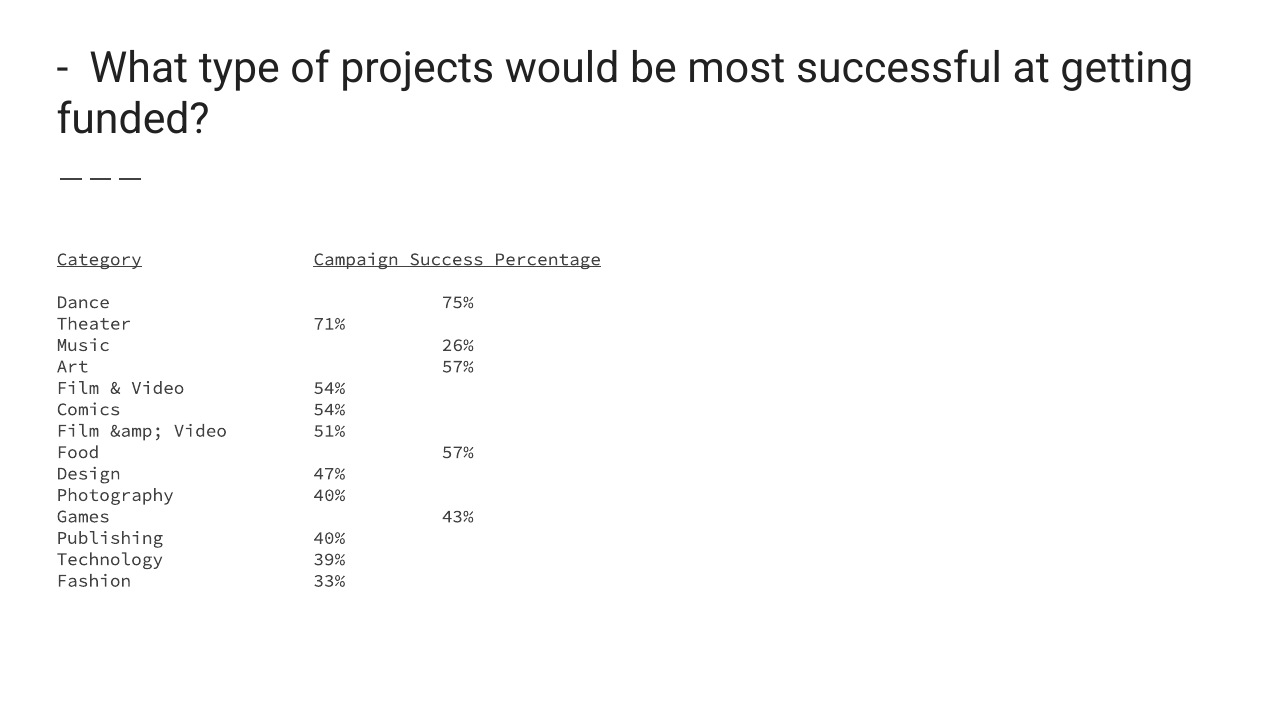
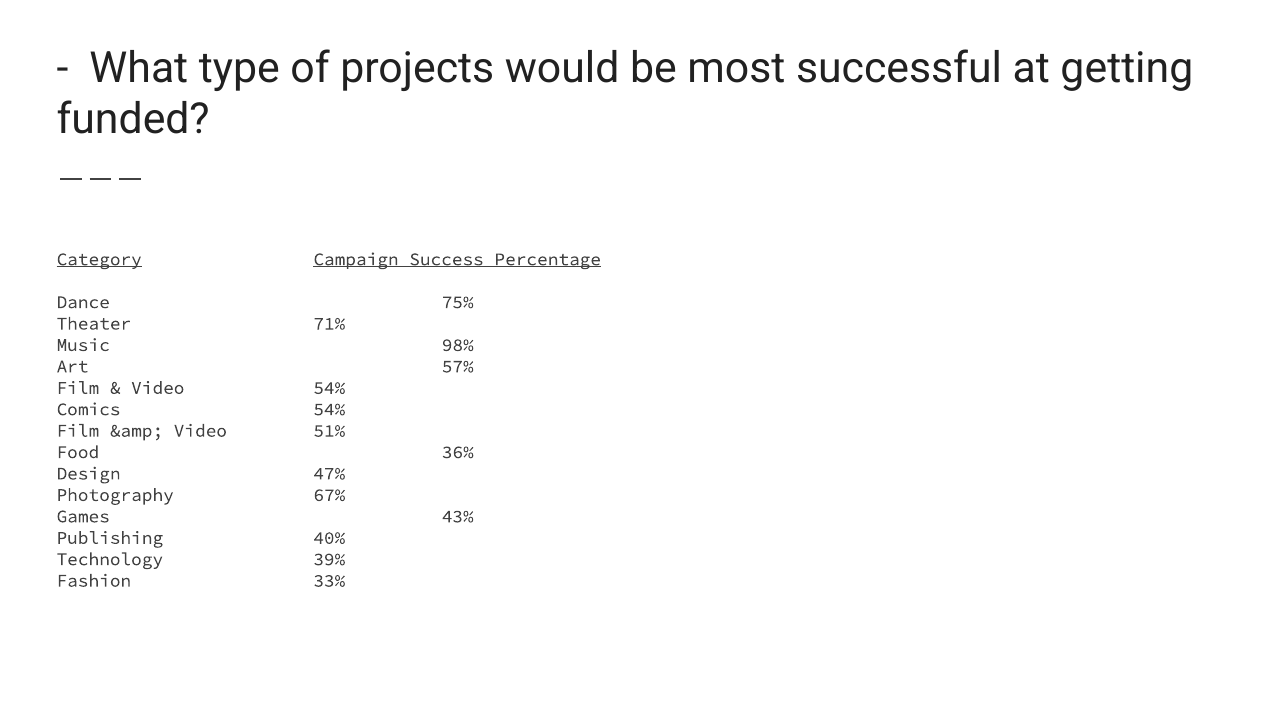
26%: 26% -> 98% (458, 345)
Food 57%: 57% -> 36% (458, 452)
Photography 40%: 40% -> 67% (329, 495)
